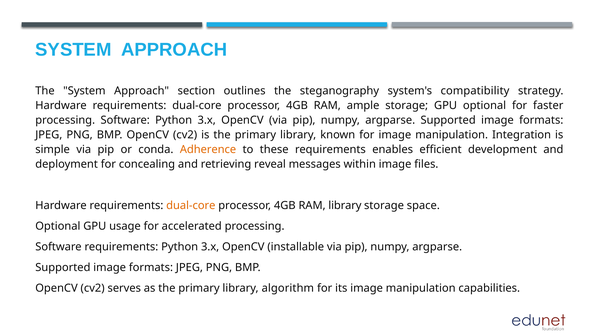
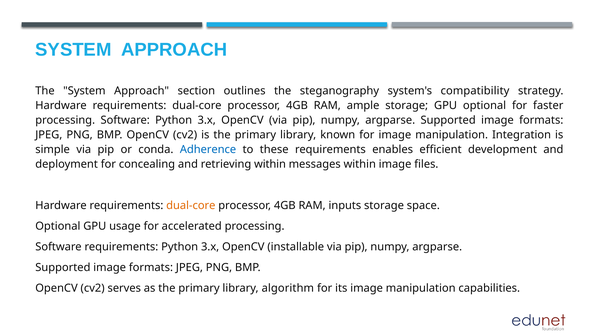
Adherence colour: orange -> blue (208, 150)
retrieving reveal: reveal -> within (270, 164)
RAM library: library -> inputs (345, 206)
